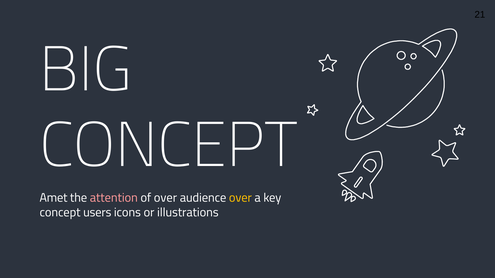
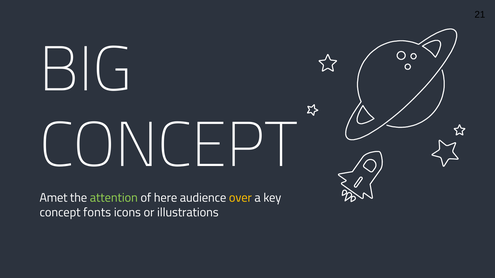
attention colour: pink -> light green (114, 198)
of over: over -> here (166, 198)
users: users -> fonts (97, 213)
